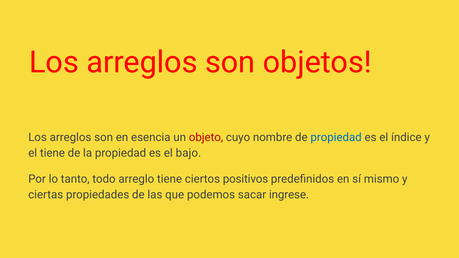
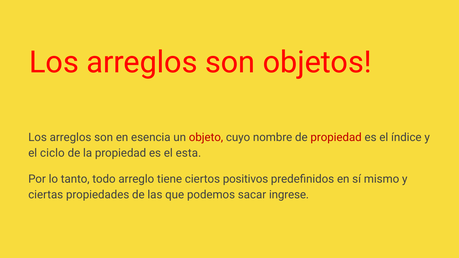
propiedad colour: blue -> red (336, 137)
el tiene: tiene -> ciclo (52, 153)
bajo: bajo -> esta (188, 153)
